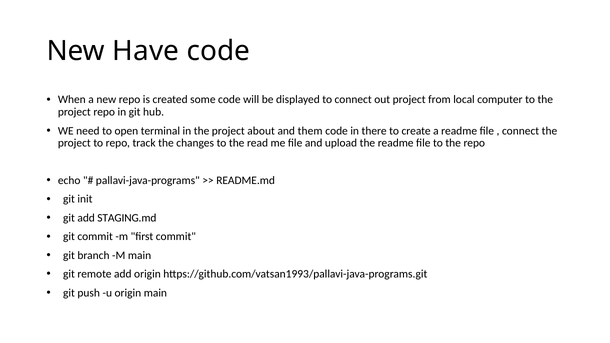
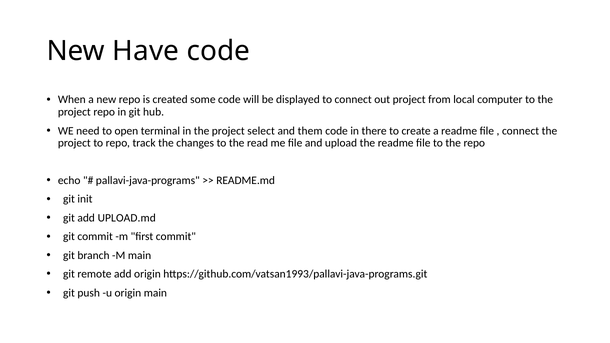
about: about -> select (261, 131)
STAGING.md: STAGING.md -> UPLOAD.md (127, 218)
